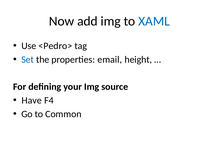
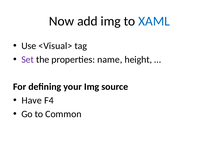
<Pedro>: <Pedro> -> <Visual> (55, 46)
Set colour: blue -> purple (28, 60)
email: email -> name (110, 60)
